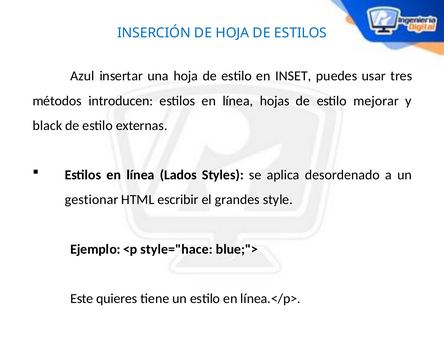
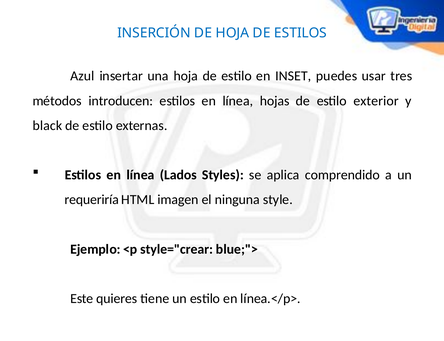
mejorar: mejorar -> exterior (376, 101)
desordenado: desordenado -> comprendido (342, 175)
gestionar: gestionar -> requeriría (92, 200)
escribir: escribir -> imagen (178, 200)
grandes: grandes -> ninguna (237, 200)
style="hace: style="hace -> style="crear (177, 249)
